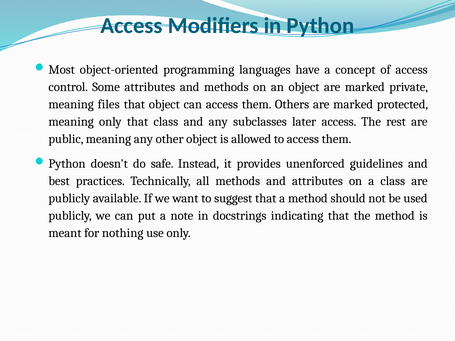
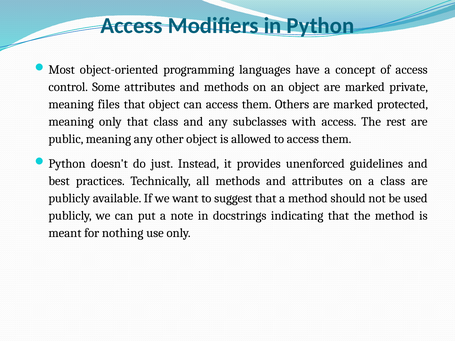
later: later -> with (304, 122)
safe: safe -> just (162, 164)
